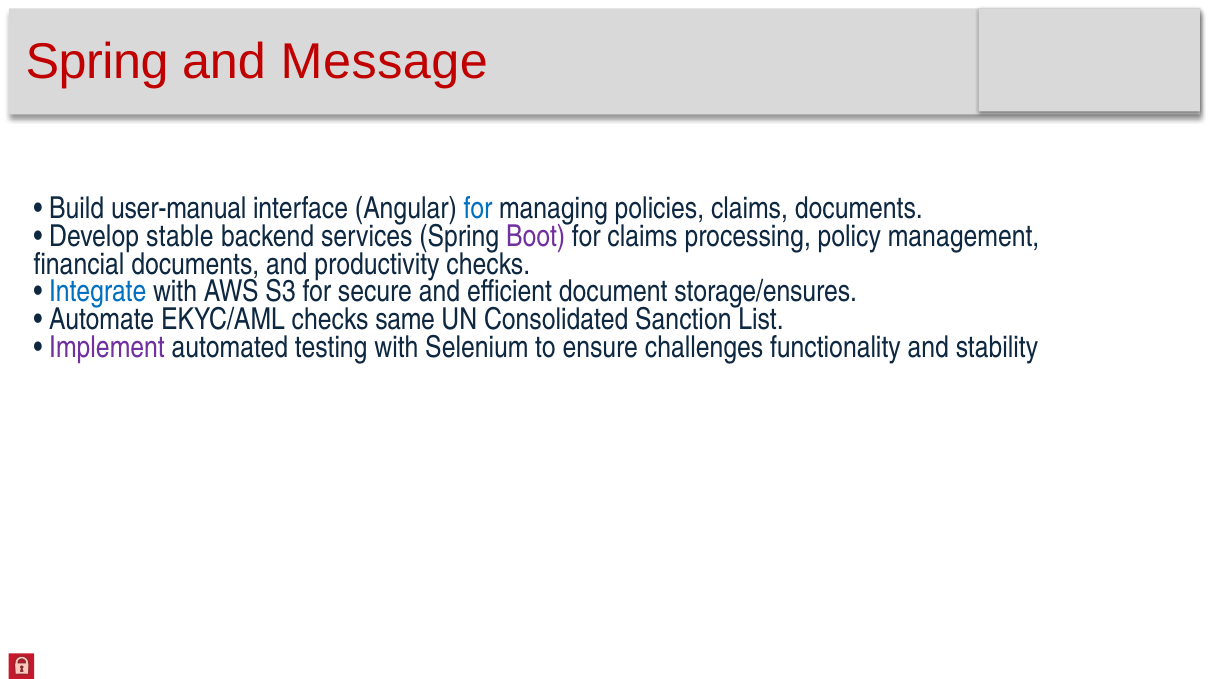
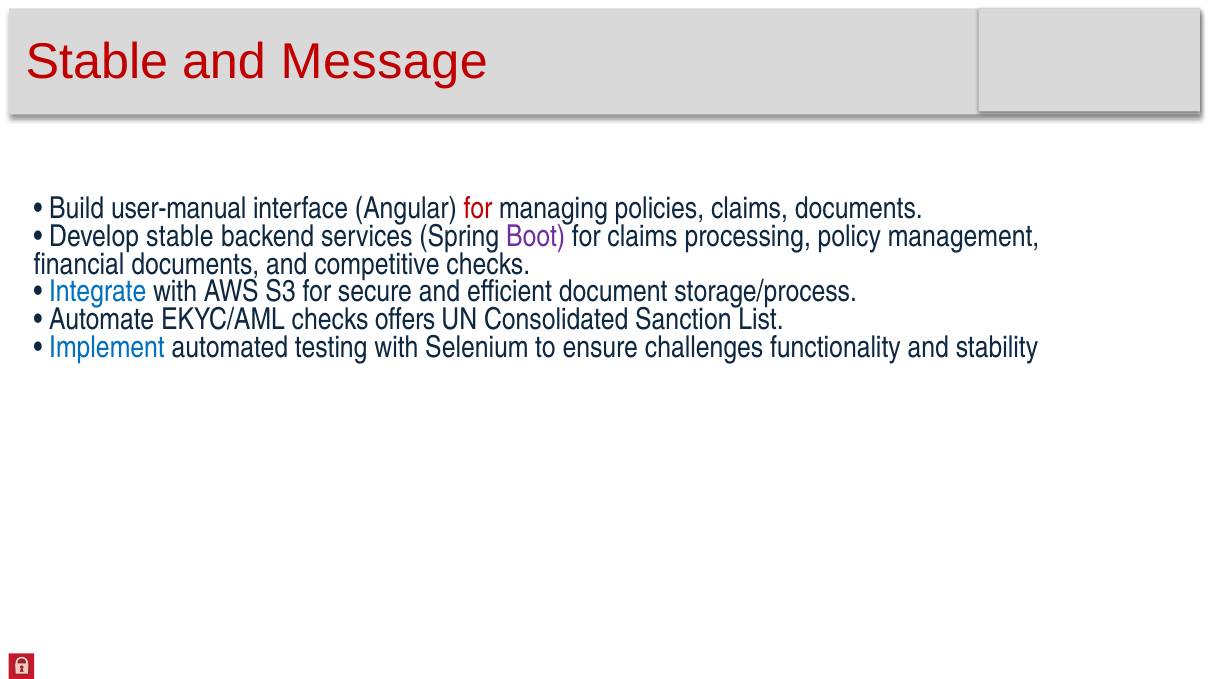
Spring: Spring -> Stable (97, 62)
for colour: blue -> red (478, 209)
productivity: productivity -> competitive (377, 265)
storage/ensures: storage/ensures -> storage/process (766, 292)
same: same -> offers (405, 320)
Implement colour: purple -> blue (107, 348)
